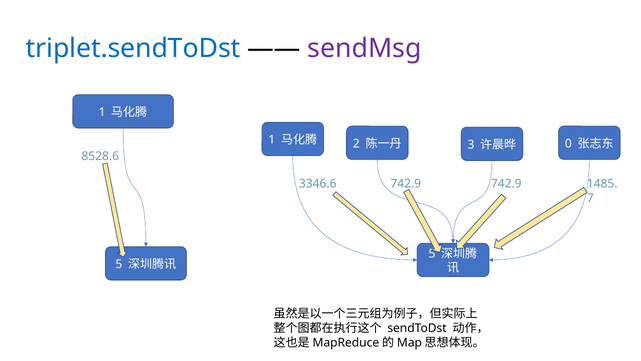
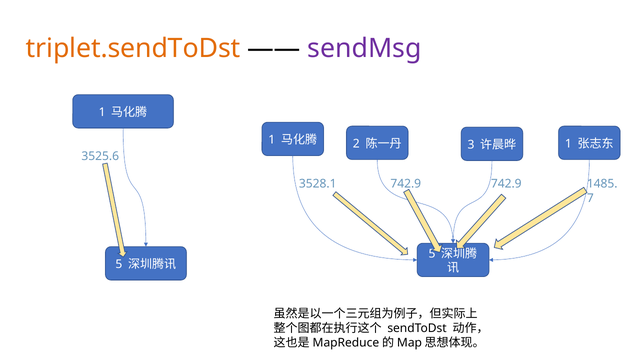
triplet.sendToDst colour: blue -> orange (133, 49)
0: 0 -> 1 (568, 143)
8528.6: 8528.6 -> 3525.6 (100, 156)
3346.6: 3346.6 -> 3528.1 (318, 184)
